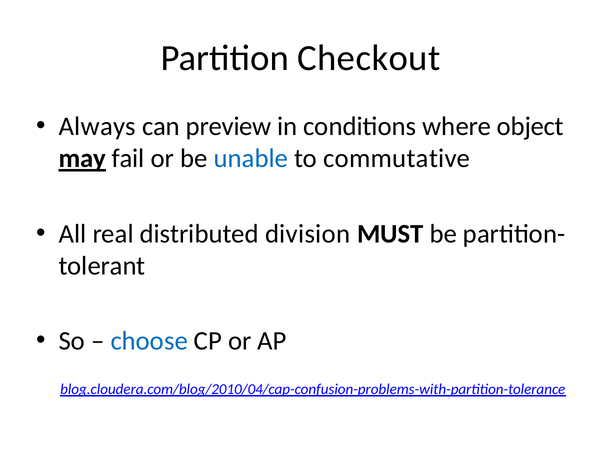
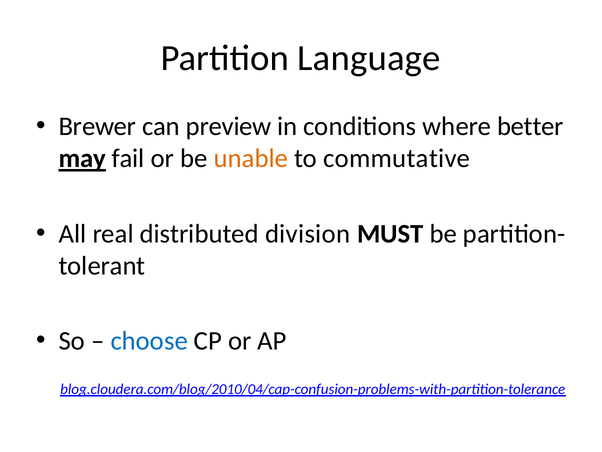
Checkout: Checkout -> Language (369, 58)
Always: Always -> Brewer (97, 126)
object: object -> better (530, 126)
unable colour: blue -> orange (251, 158)
